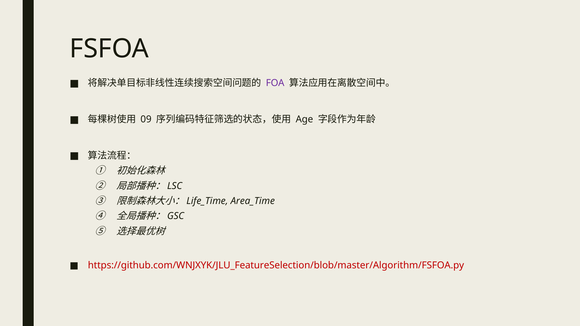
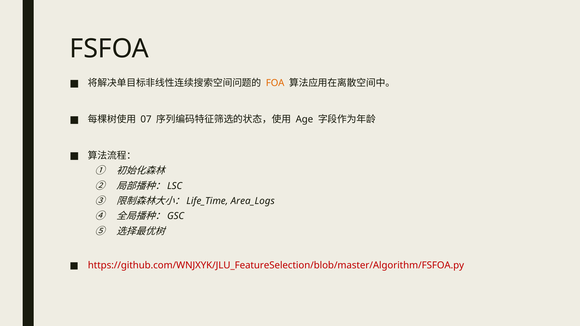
FOA colour: purple -> orange (275, 83)
09: 09 -> 07 (146, 119)
Area_Time: Area_Time -> Area_Logs (253, 201)
